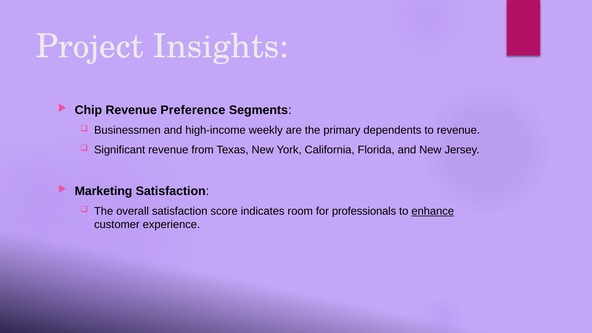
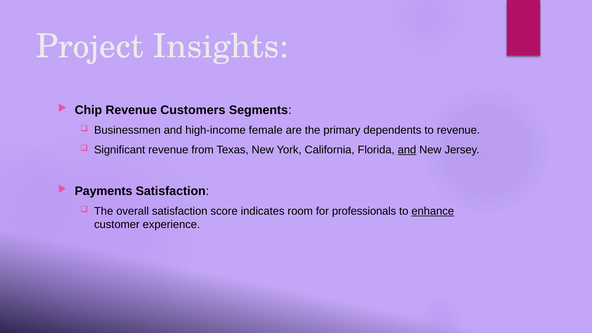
Preference: Preference -> Customers (193, 110)
weekly: weekly -> female (266, 130)
and underline: none -> present (407, 150)
Marketing: Marketing -> Payments (104, 191)
